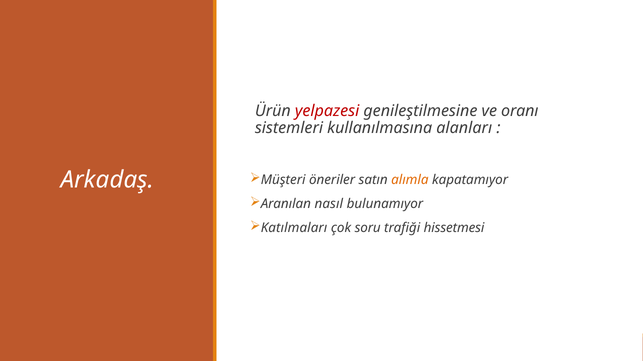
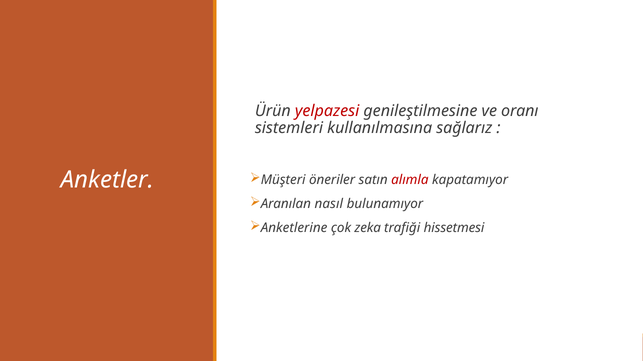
alanları: alanları -> sağlarız (464, 128)
Arkadaş: Arkadaş -> Anketler (107, 180)
alımla colour: orange -> red (410, 180)
Katılmaları: Katılmaları -> Anketlerine (294, 228)
soru: soru -> zeka (368, 228)
